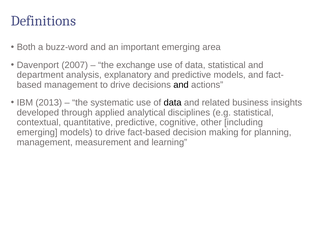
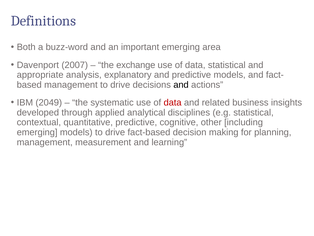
department: department -> appropriate (40, 75)
2013: 2013 -> 2049 (49, 102)
data colour: black -> red (173, 102)
